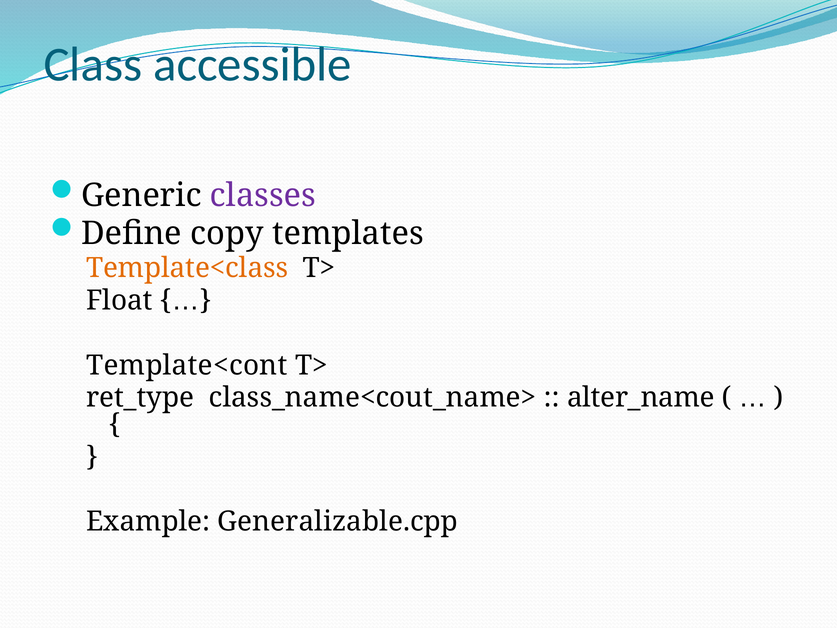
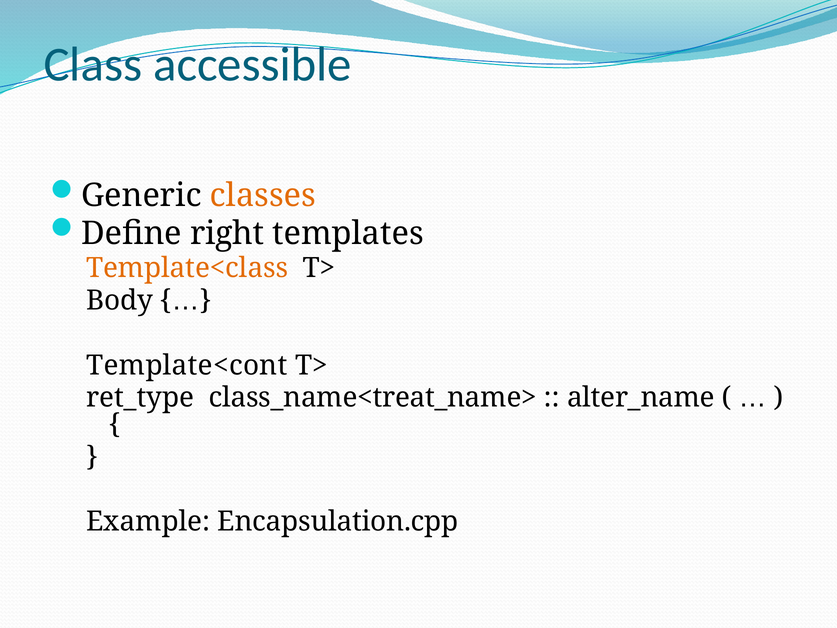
classes colour: purple -> orange (263, 196)
copy: copy -> right (227, 233)
Float: Float -> Body (119, 300)
class_name<cout_name>: class_name<cout_name> -> class_name<treat_name> (373, 398)
Generalizable.cpp: Generalizable.cpp -> Encapsulation.cpp (338, 521)
